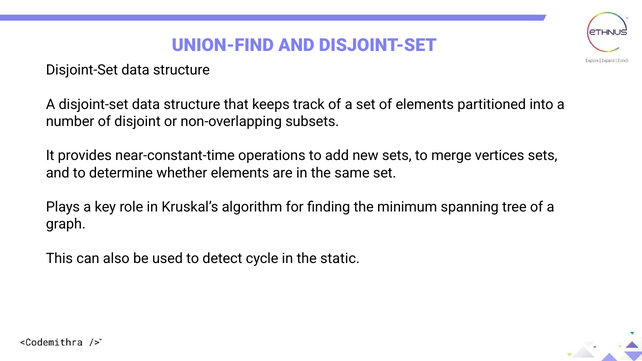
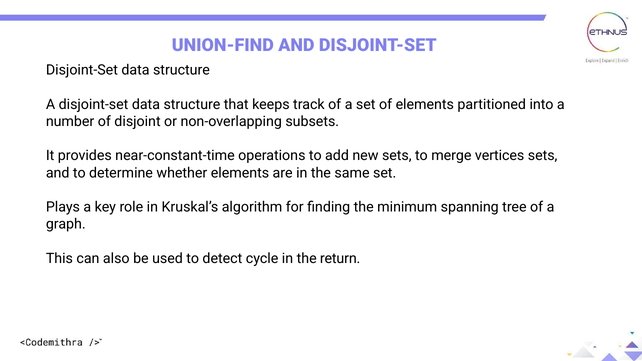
static: static -> return (340, 258)
